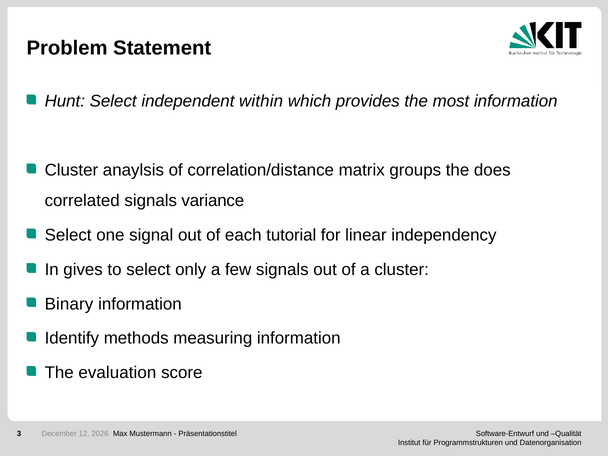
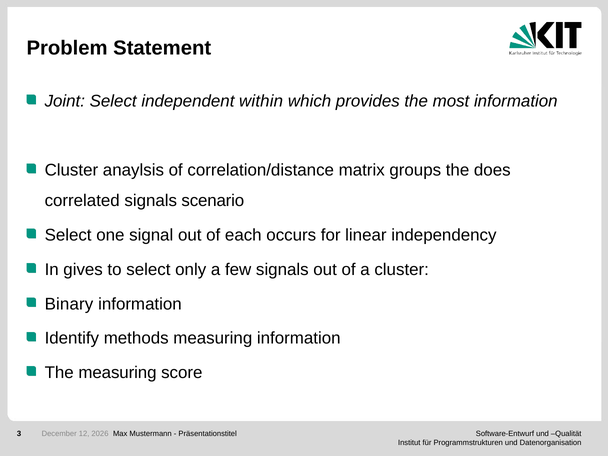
Hunt: Hunt -> Joint (65, 101)
variance: variance -> scenario (213, 201)
tutorial: tutorial -> occurs (291, 235)
The evaluation: evaluation -> measuring (117, 373)
